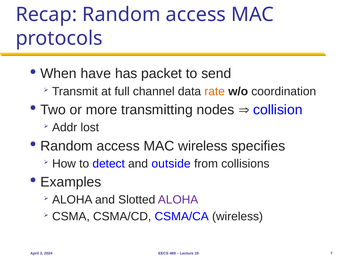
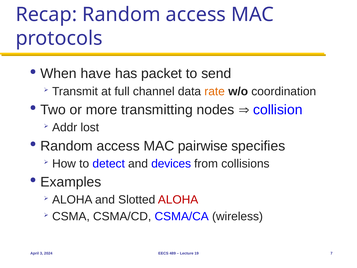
MAC wireless: wireless -> pairwise (203, 146)
outside: outside -> devices (171, 164)
ALOHA colour: purple -> red (178, 200)
